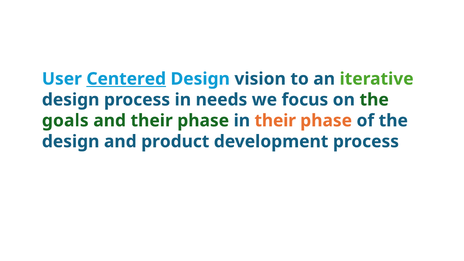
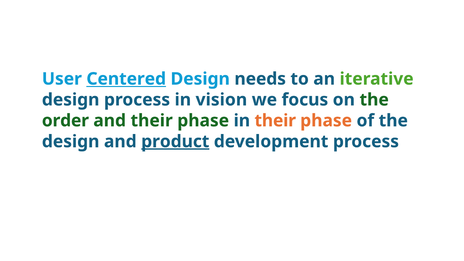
vision: vision -> needs (260, 79)
needs: needs -> vision (221, 100)
goals: goals -> order (65, 121)
product underline: none -> present (175, 142)
